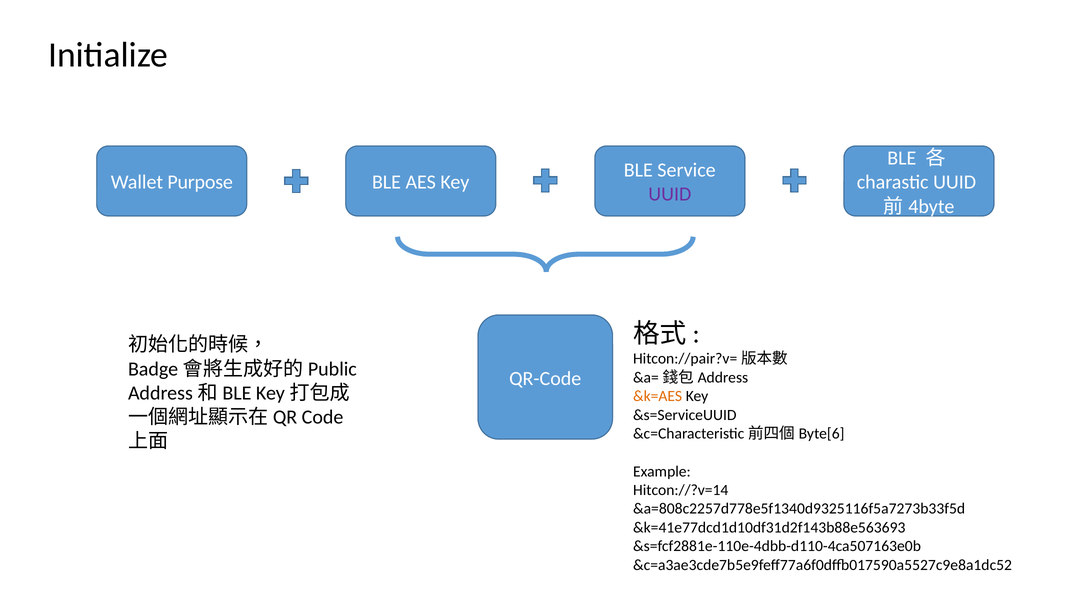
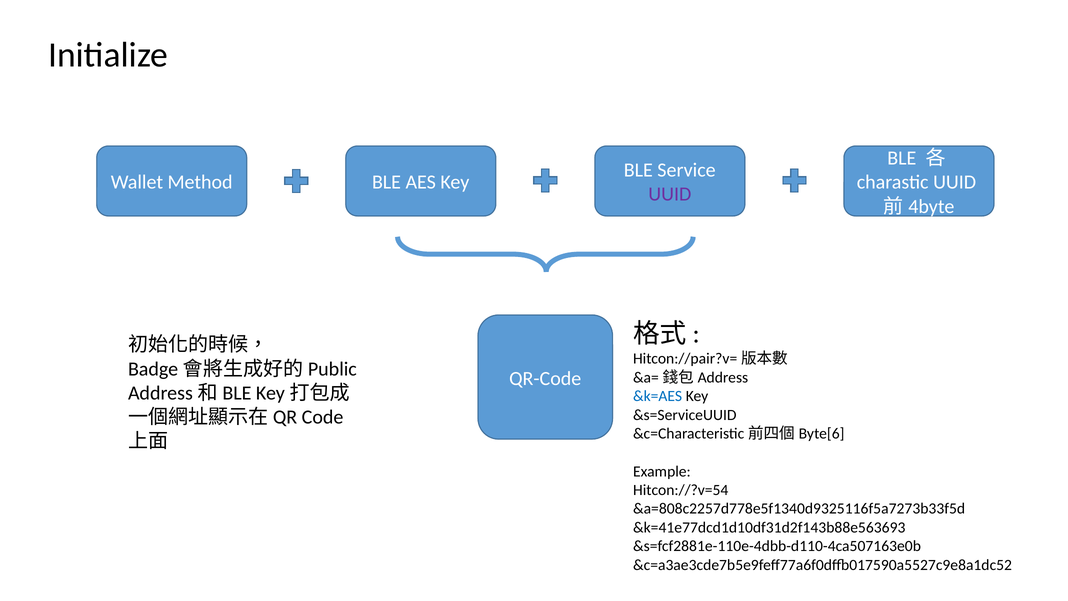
Purpose: Purpose -> Method (200, 182)
&k=AES colour: orange -> blue (658, 396)
Hitcon://?v=14: Hitcon://?v=14 -> Hitcon://?v=54 (681, 490)
